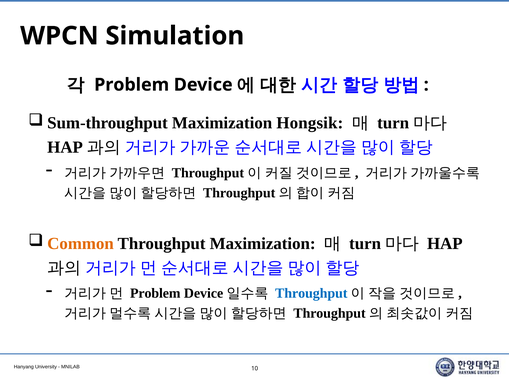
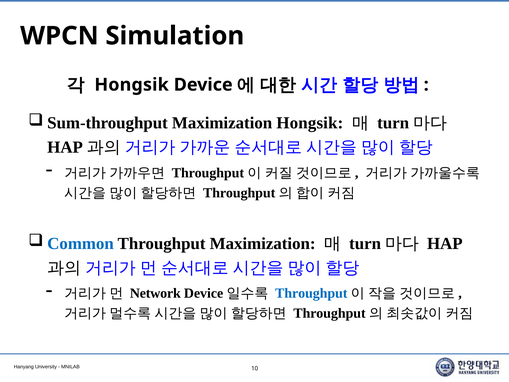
Problem: Problem -> Hongsik (132, 85)
Common colour: orange -> blue (81, 243)
Problem: Problem -> Network (155, 293)
